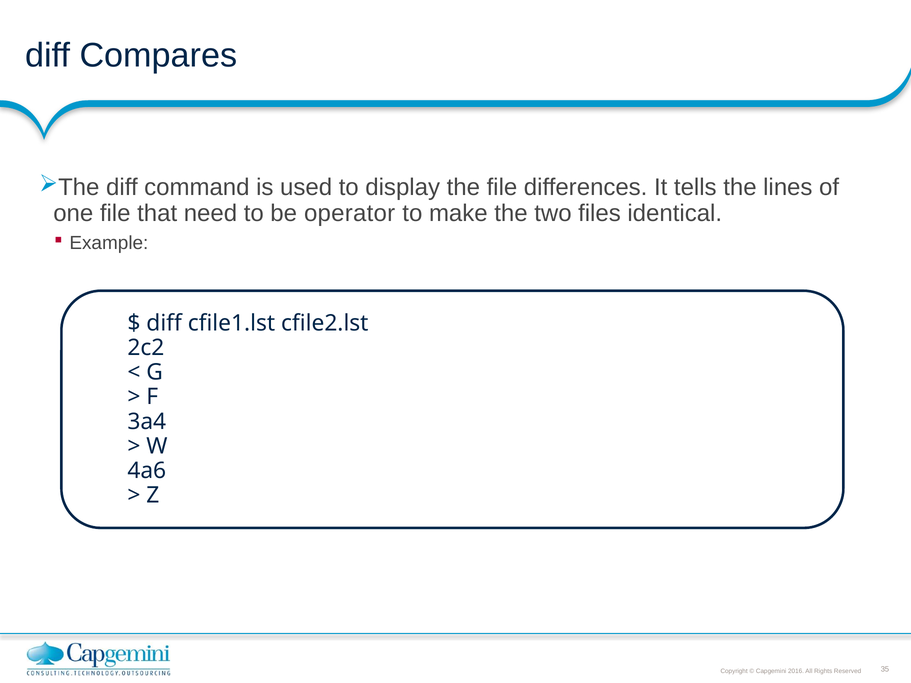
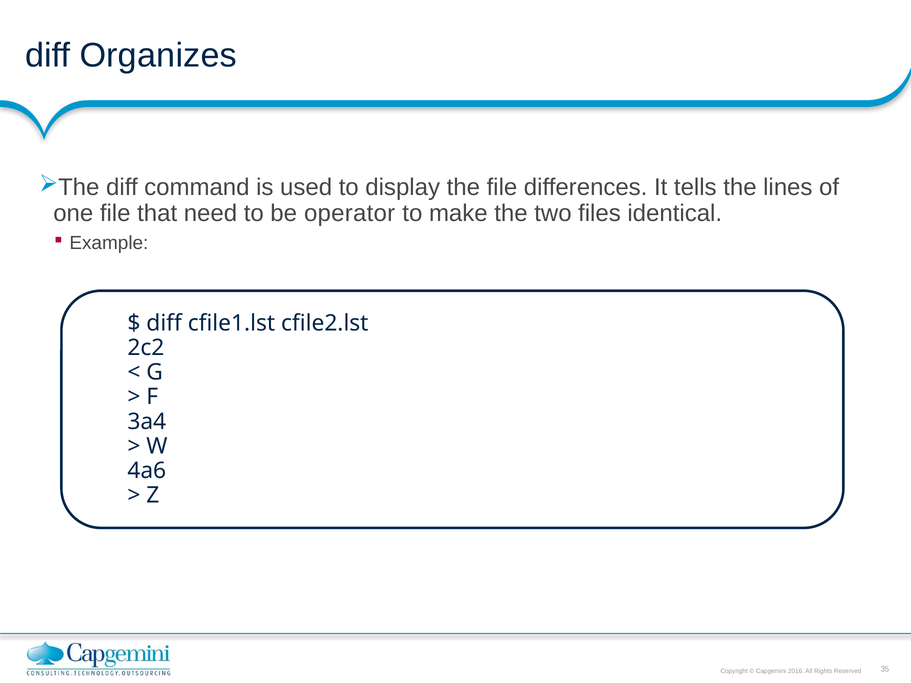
Compares: Compares -> Organizes (158, 56)
